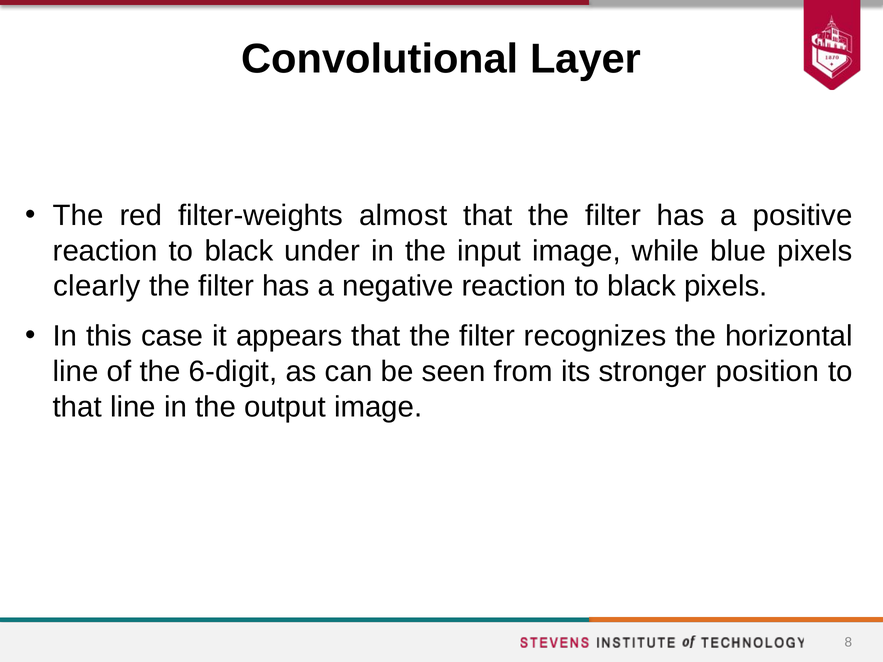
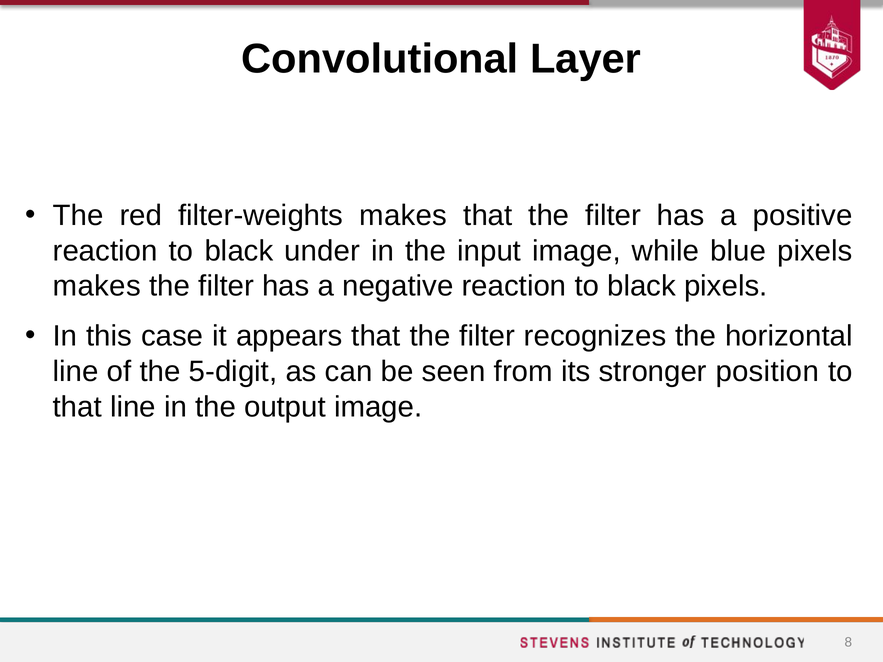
filter-weights almost: almost -> makes (403, 216)
clearly: clearly -> makes (97, 286)
6-digit: 6-digit -> 5-digit (233, 372)
